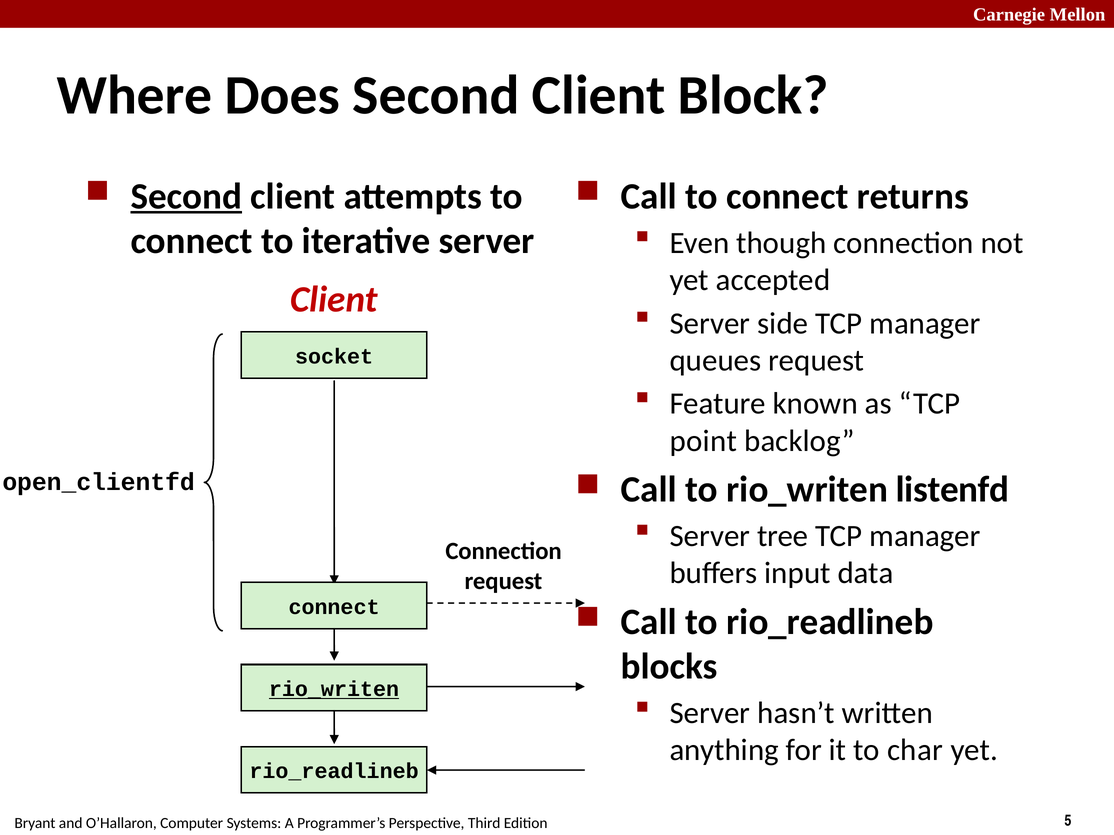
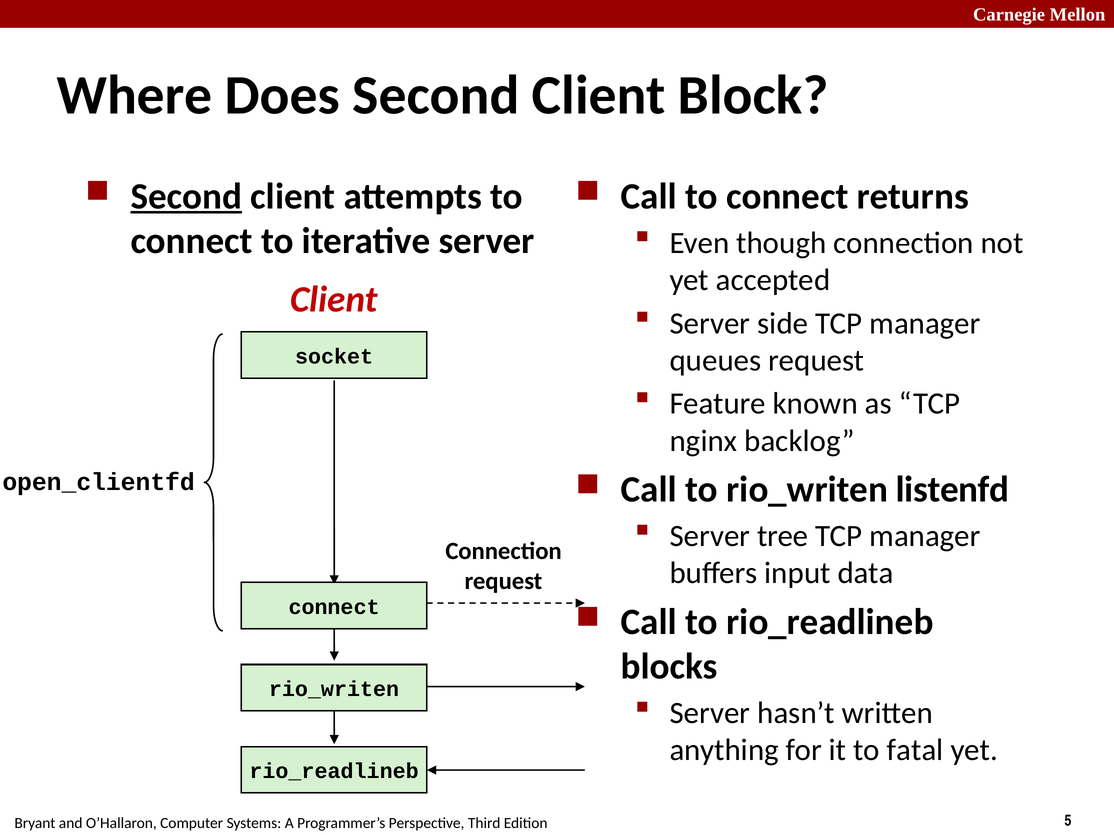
point: point -> nginx (704, 441)
rio_writen underline: present -> none (334, 690)
char: char -> fatal (915, 751)
